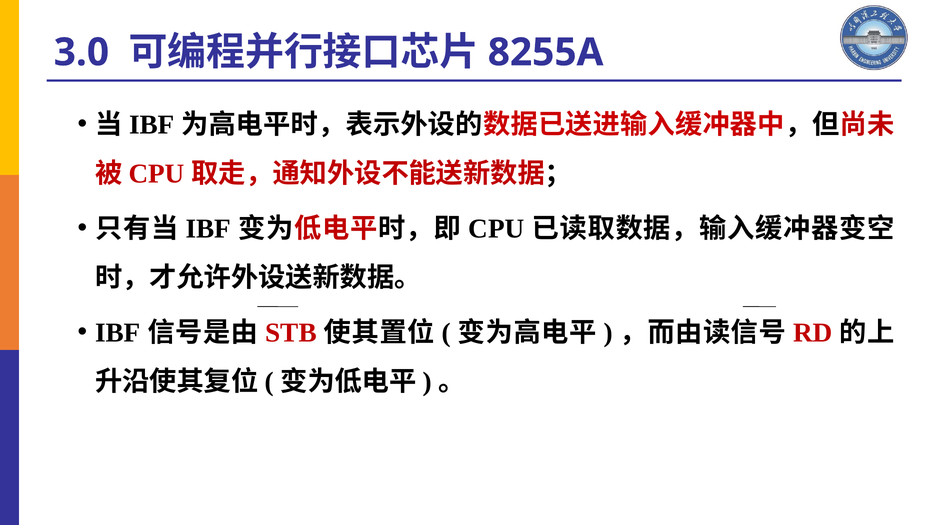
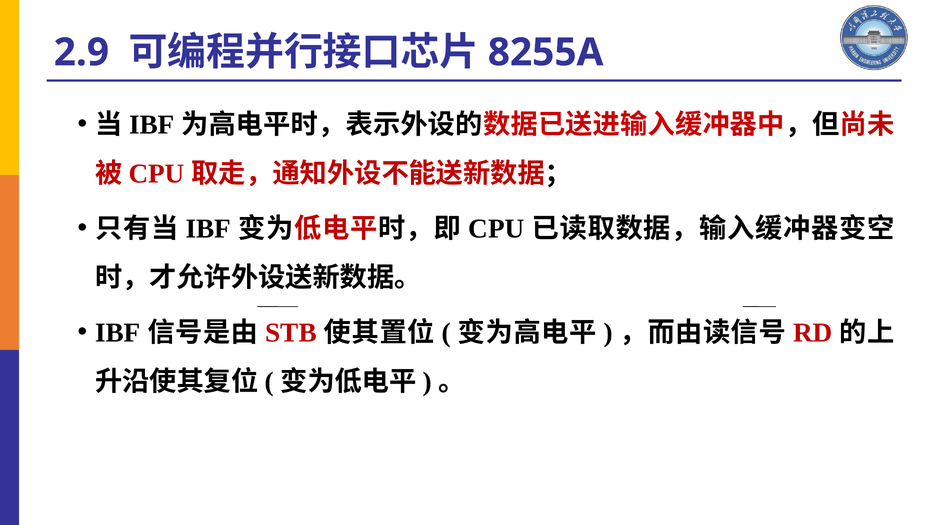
3.0: 3.0 -> 2.9 (81, 52)
